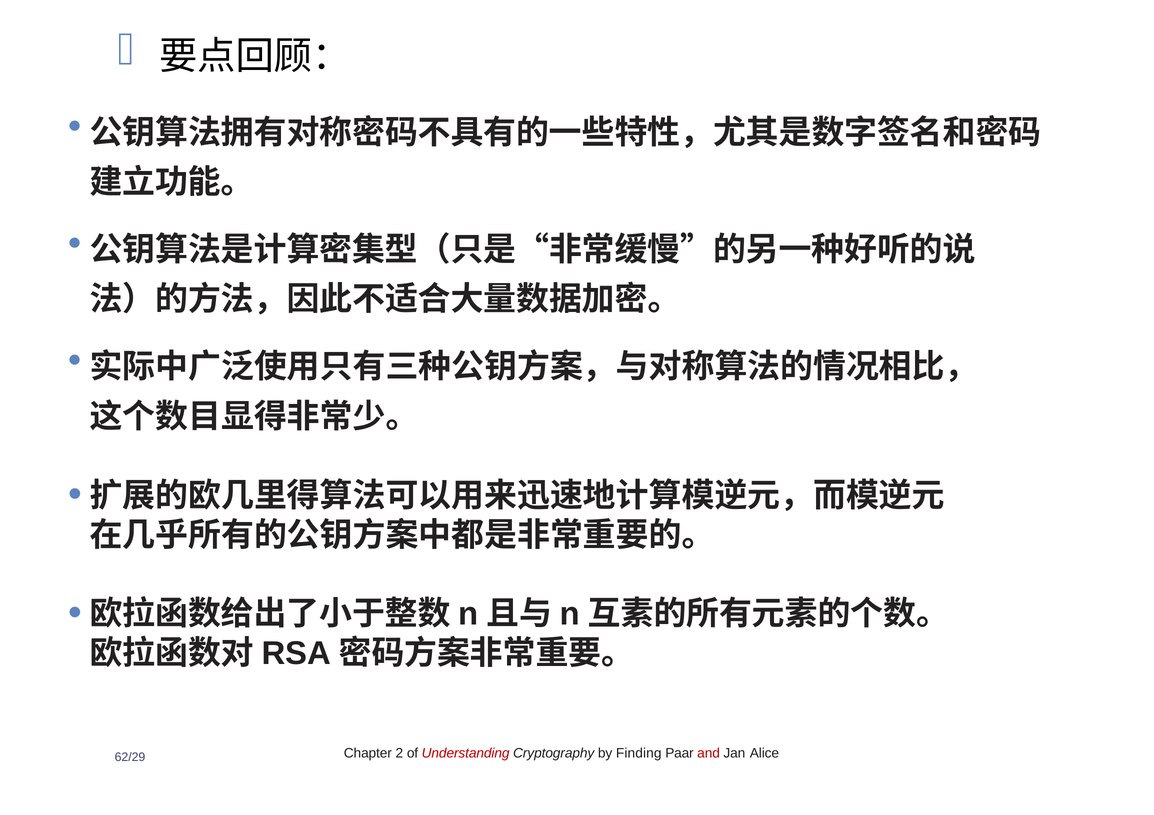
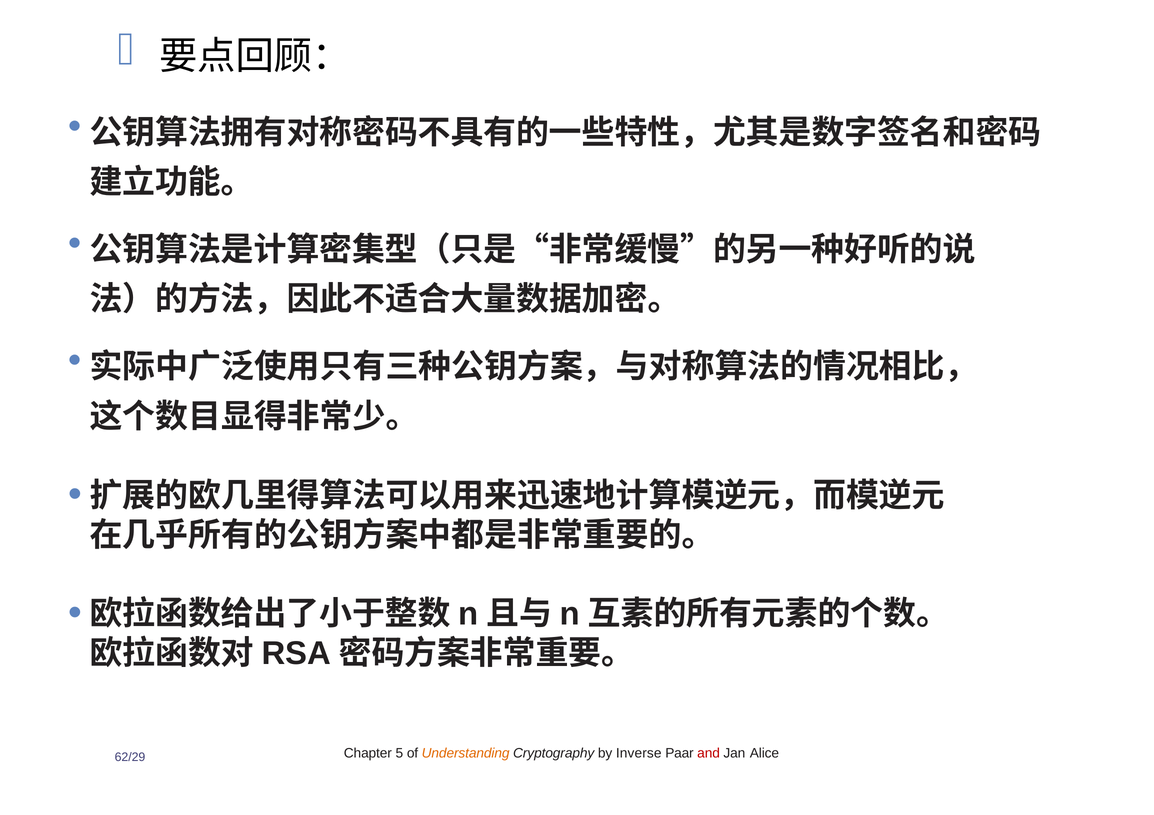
2: 2 -> 5 (399, 754)
Understanding colour: red -> orange (466, 754)
Finding: Finding -> Inverse (639, 754)
